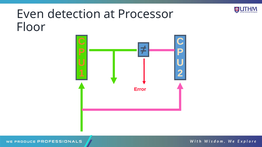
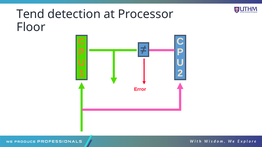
Even: Even -> Tend (31, 14)
